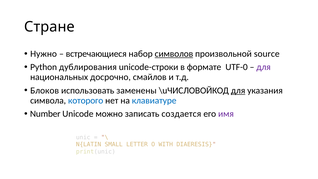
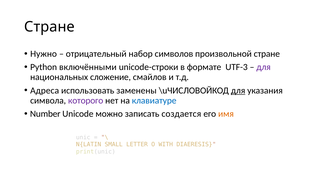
встречающиеся: встречающиеся -> отрицательный (96, 54)
символов underline: present -> none (174, 54)
произвольной source: source -> стране (267, 54)
дублирования: дублирования -> включёнными (88, 67)
UTF-0: UTF-0 -> UTF-3 (237, 67)
досрочно: досрочно -> сложение (111, 77)
Блоков: Блоков -> Адреса (45, 90)
которого colour: blue -> purple (86, 100)
имя colour: purple -> orange (226, 114)
